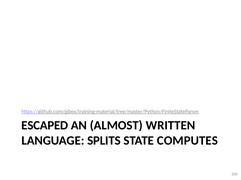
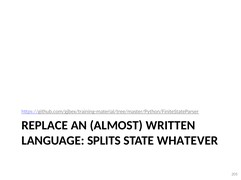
ESCAPED: ESCAPED -> REPLACE (45, 126)
COMPUTES: COMPUTES -> WHATEVER (187, 141)
